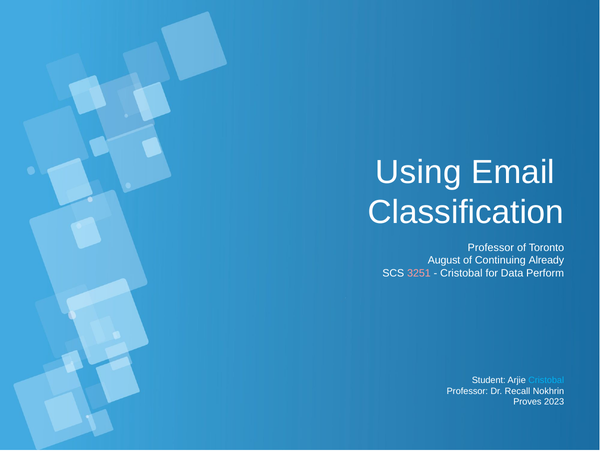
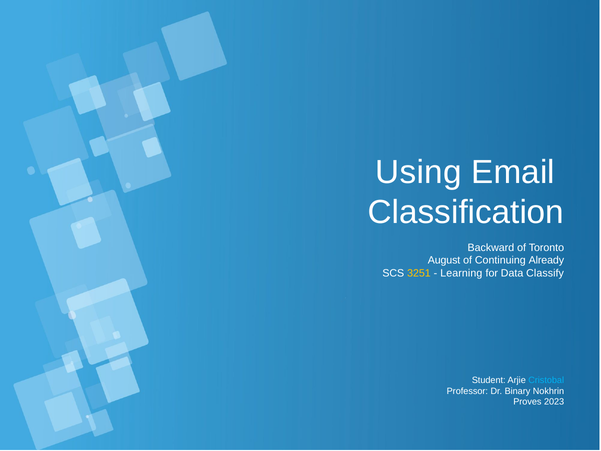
Professor: Professor -> Backward (491, 248)
3251 colour: pink -> yellow (419, 273)
Cristobal: Cristobal -> Learning (461, 273)
Perform: Perform -> Classify (545, 273)
Recall: Recall -> Binary (517, 391)
